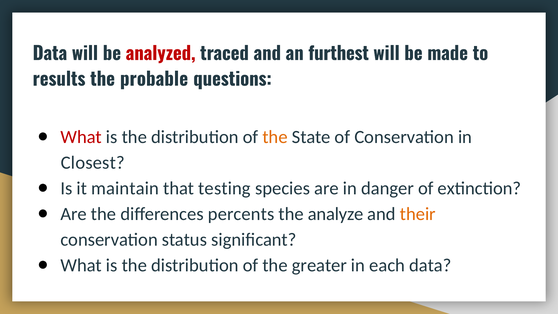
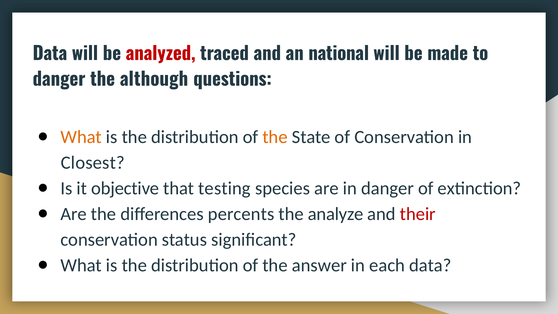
furthest: furthest -> national (339, 54)
results: results -> danger (59, 80)
probable: probable -> although (154, 80)
What colour: red -> orange (81, 137)
maintain: maintain -> objective (125, 188)
their colour: orange -> red (418, 214)
greater: greater -> answer (319, 265)
